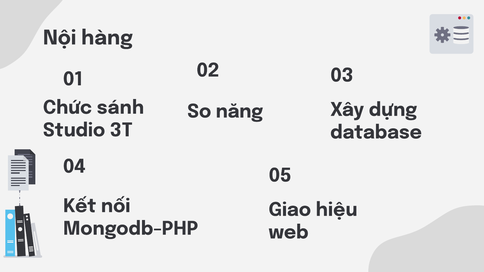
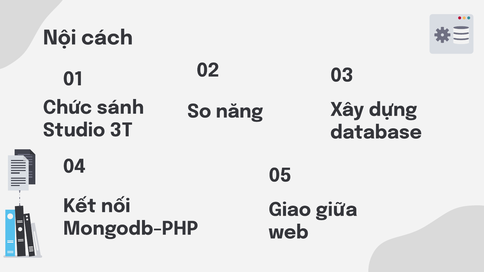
hàng: hàng -> cách (107, 38)
hiệu: hiệu -> giữa (337, 210)
